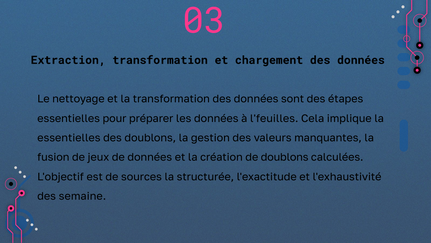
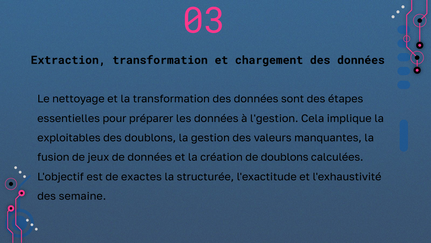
l'feuilles: l'feuilles -> l'gestion (274, 118)
essentielles: essentielles -> exploitables (69, 138)
sources: sources -> exactes (141, 176)
